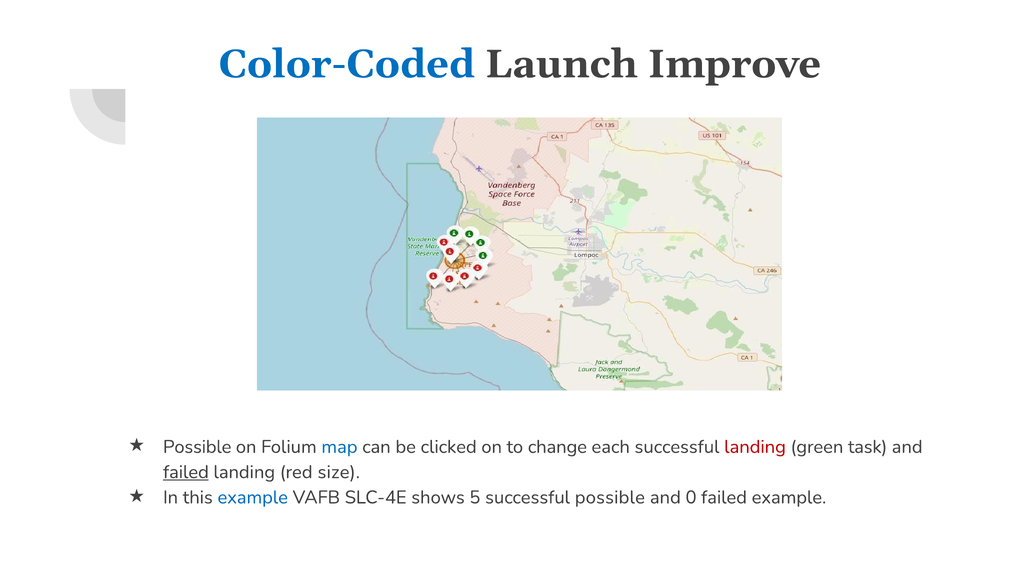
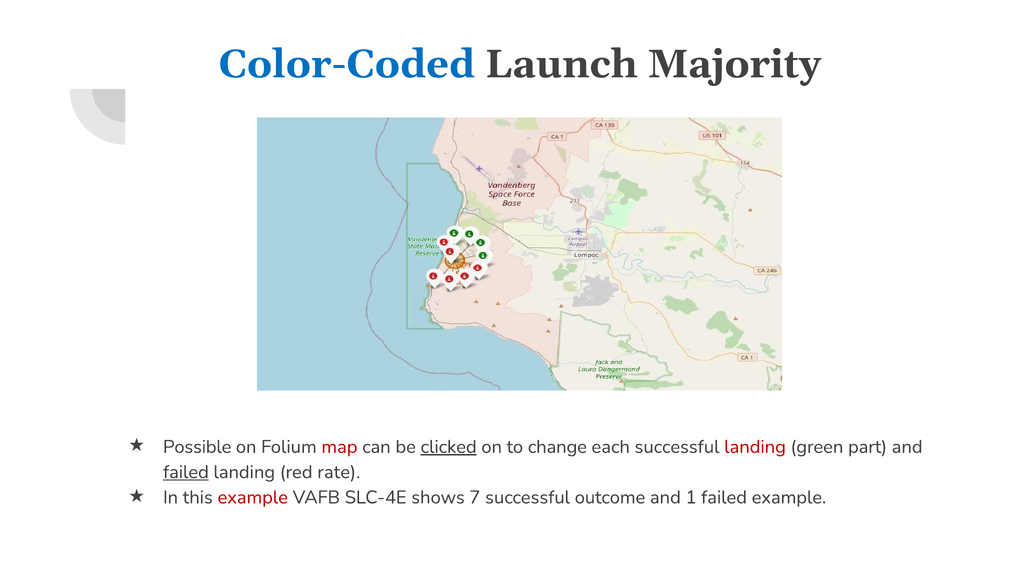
Improve: Improve -> Majority (734, 64)
map colour: blue -> red (339, 447)
clicked underline: none -> present (449, 447)
task: task -> part (868, 447)
size: size -> rate (339, 472)
example colour: blue -> red (253, 497)
5: 5 -> 7 (475, 497)
successful possible: possible -> outcome (610, 497)
0: 0 -> 1 (691, 497)
